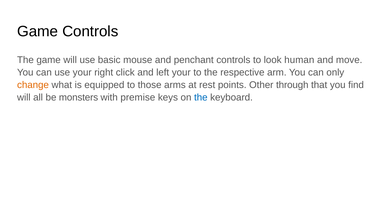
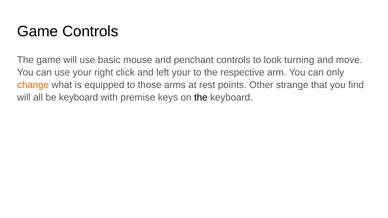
human: human -> turning (299, 60)
through: through -> strange (292, 85)
be monsters: monsters -> keyboard (79, 97)
the colour: blue -> black (201, 97)
